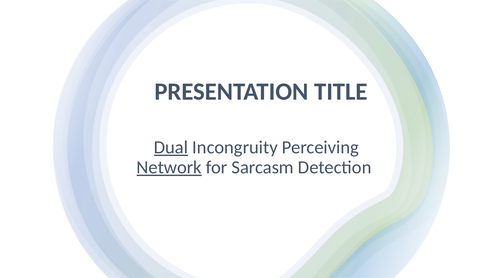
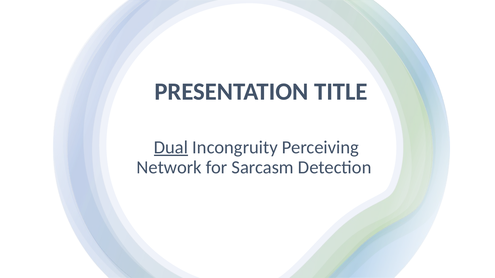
Network underline: present -> none (169, 168)
